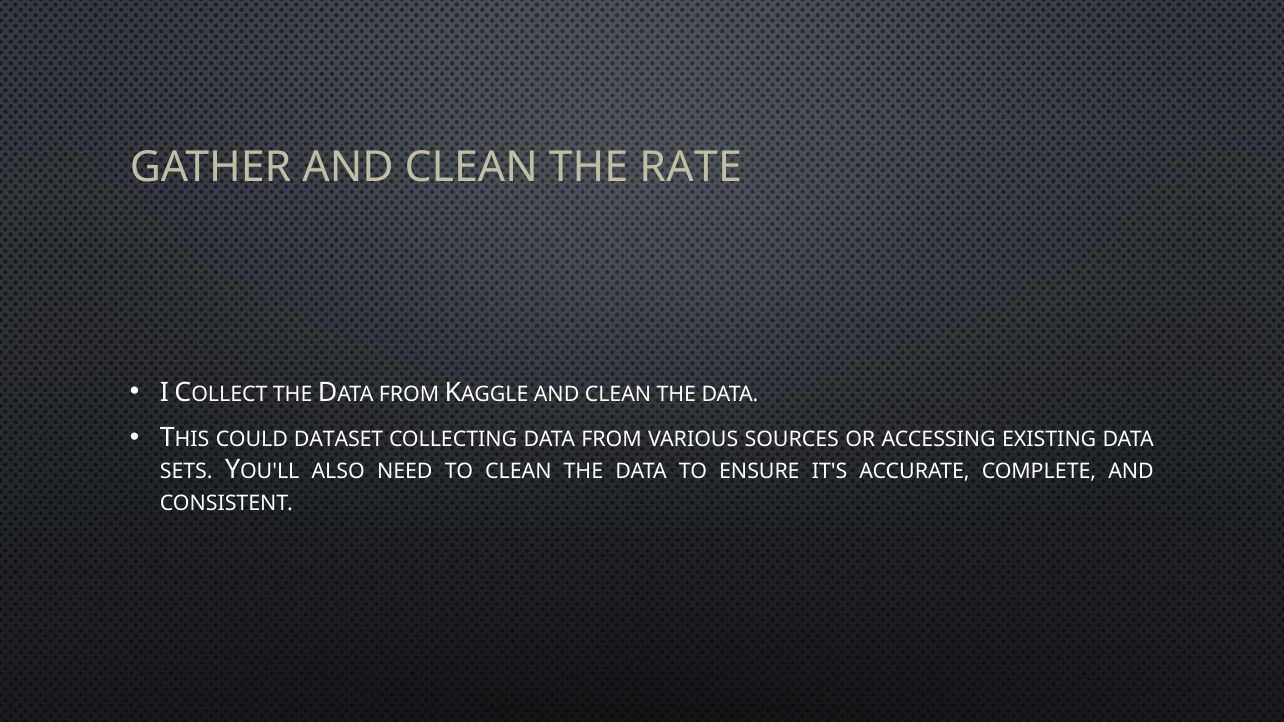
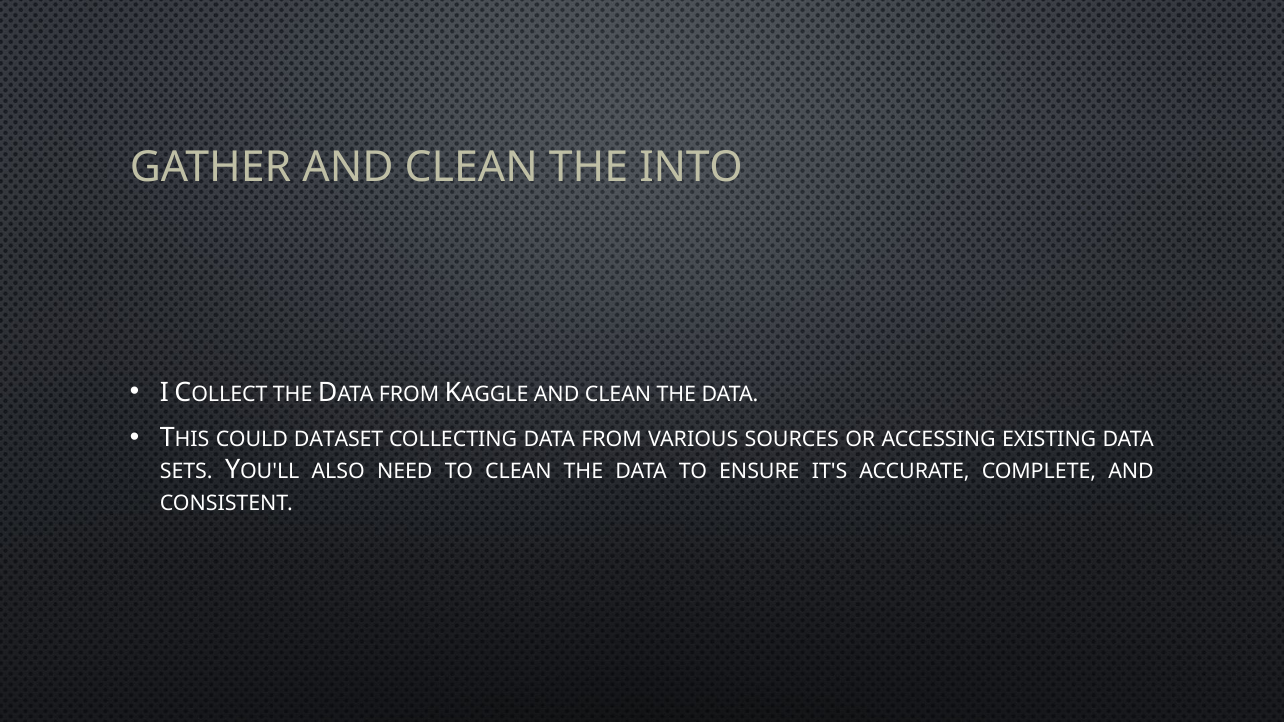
RATE: RATE -> INTO (691, 167)
